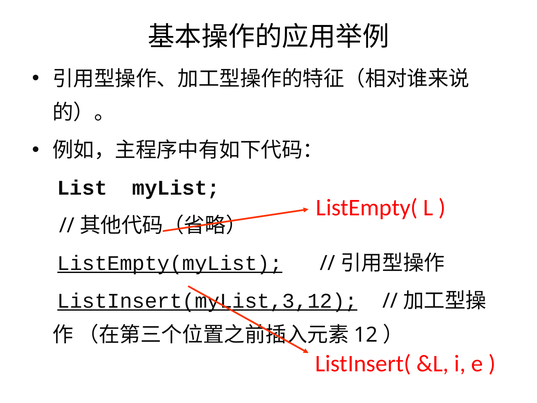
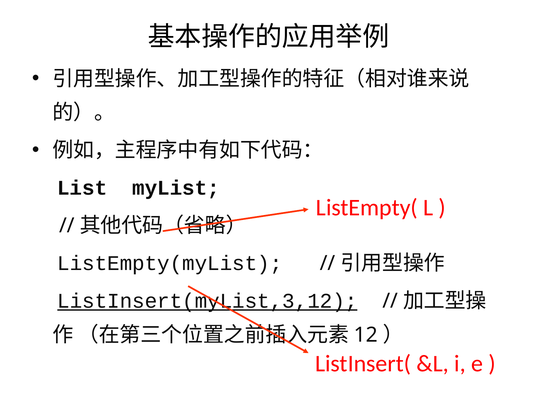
ListEmpty(myList underline: present -> none (170, 263)
